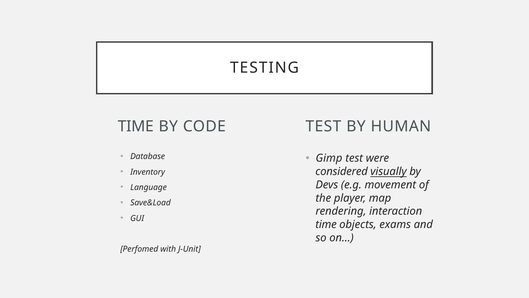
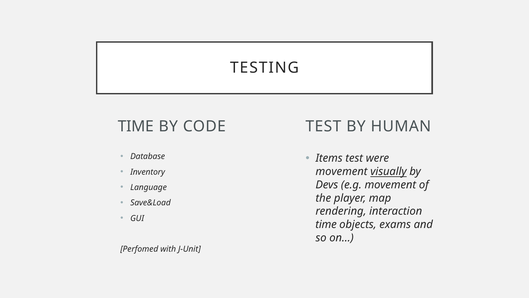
Gimp: Gimp -> Items (329, 158)
considered: considered -> movement (342, 171)
